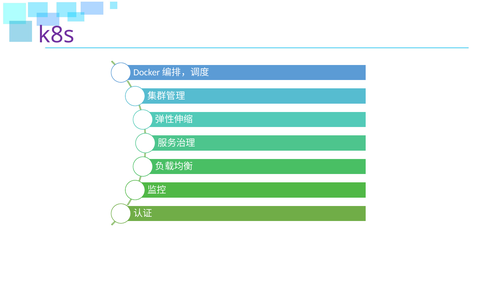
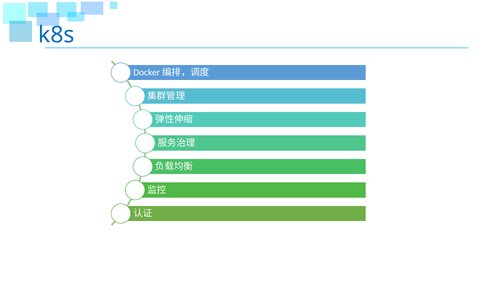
k8s colour: purple -> blue (56, 35)
